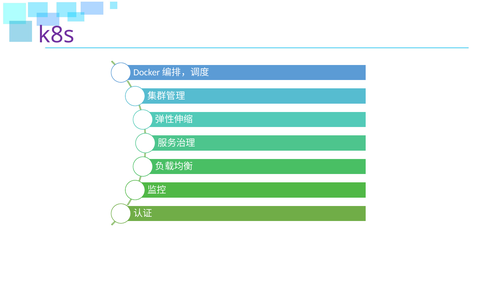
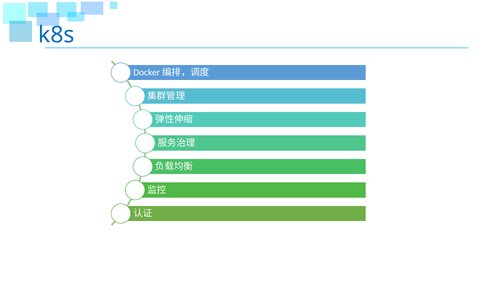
k8s colour: purple -> blue (56, 35)
